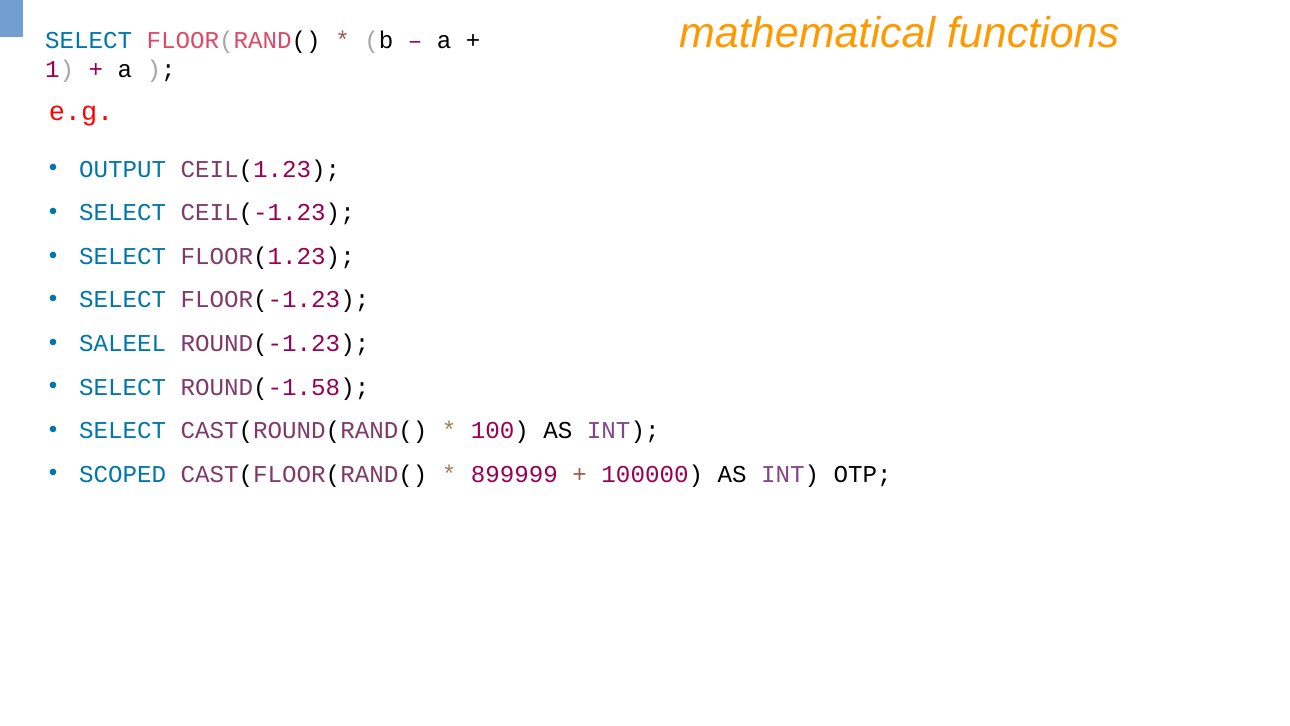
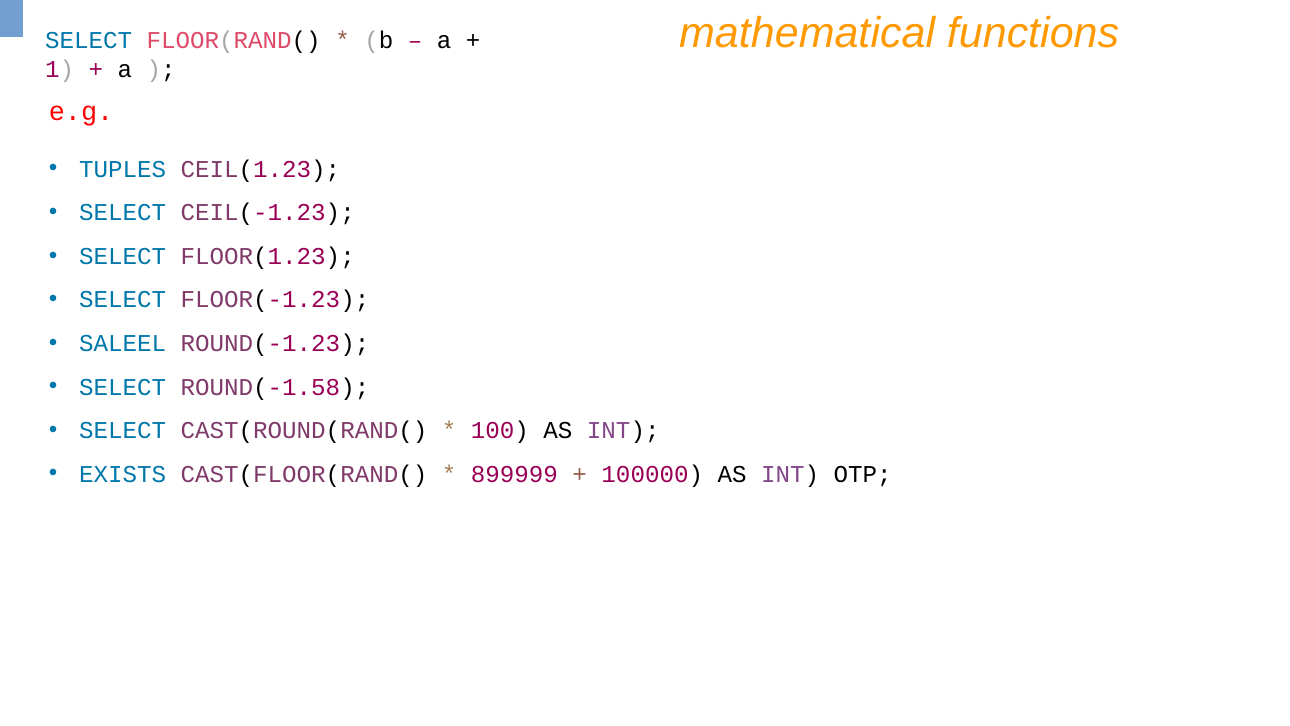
OUTPUT: OUTPUT -> TUPLES (123, 169)
SCOPED: SCOPED -> EXISTS (123, 474)
